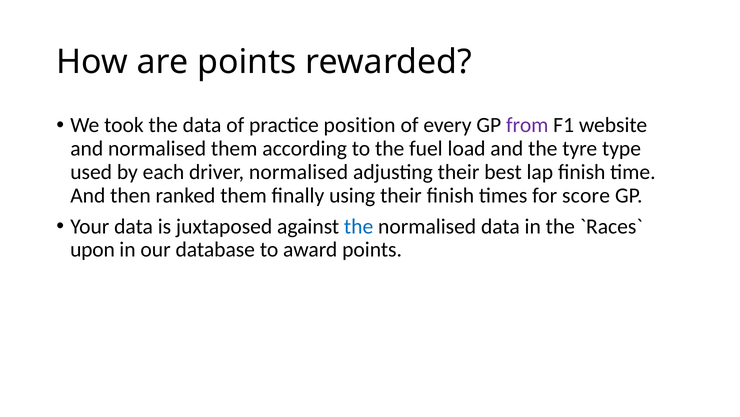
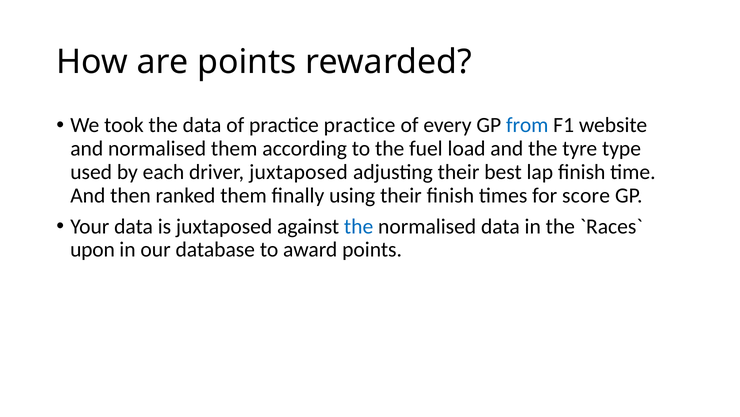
practice position: position -> practice (360, 125)
from colour: purple -> blue (527, 125)
driver normalised: normalised -> juxtaposed (298, 172)
